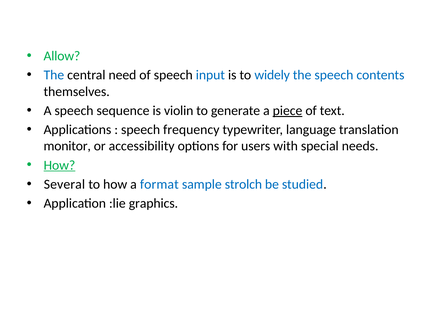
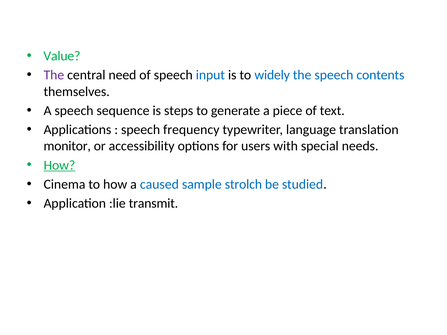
Allow: Allow -> Value (62, 56)
The colour: blue -> purple (54, 75)
violin: violin -> steps (179, 111)
piece underline: present -> none (288, 111)
Several: Several -> Cinema (64, 184)
format: format -> caused (159, 184)
graphics: graphics -> transmit (153, 204)
